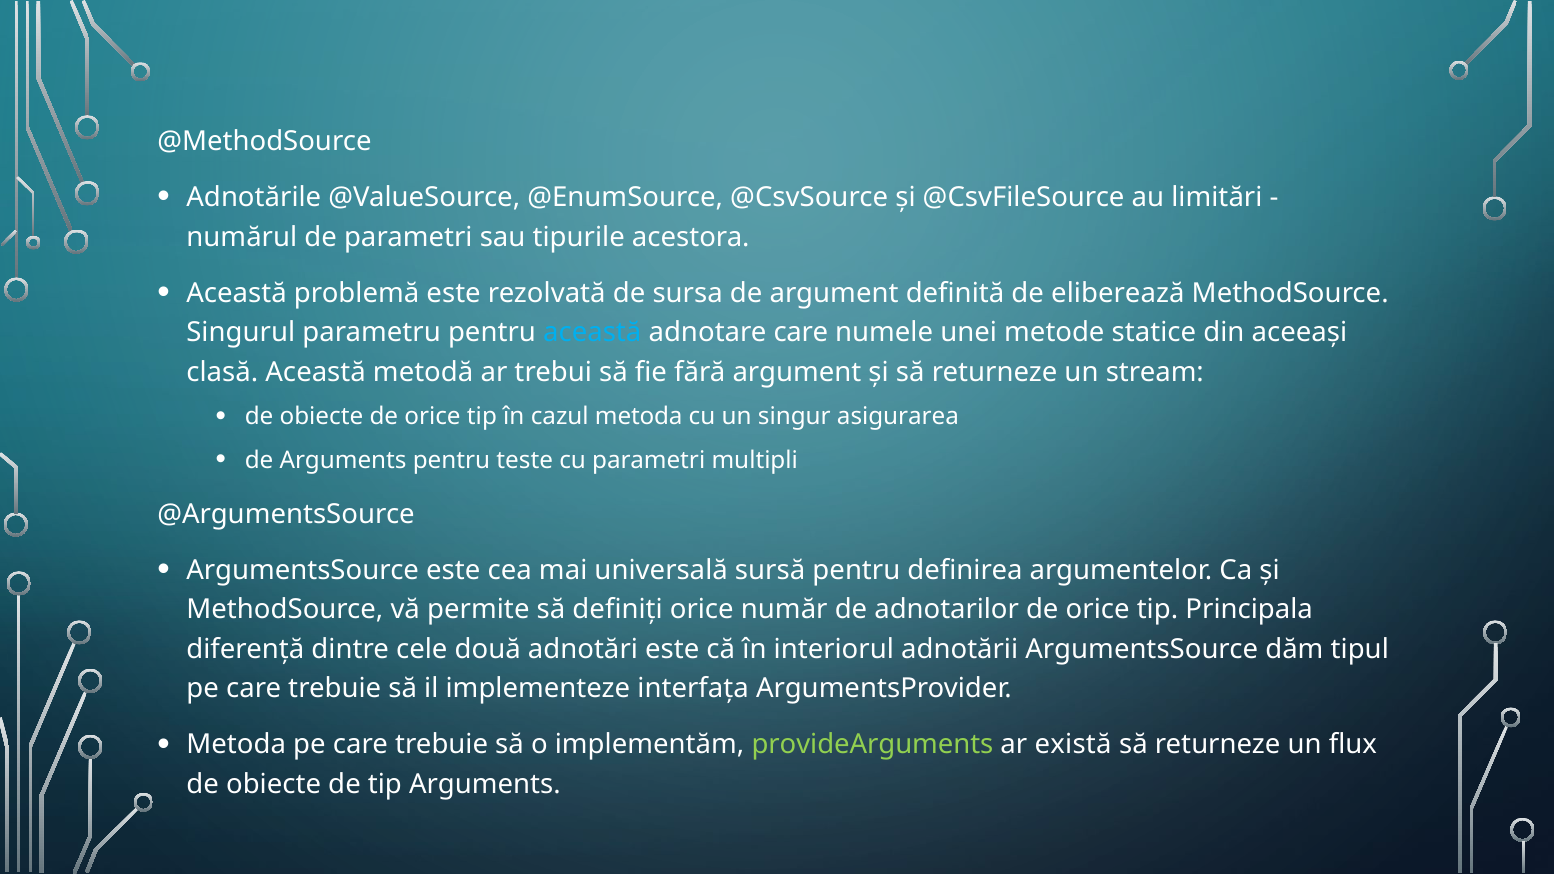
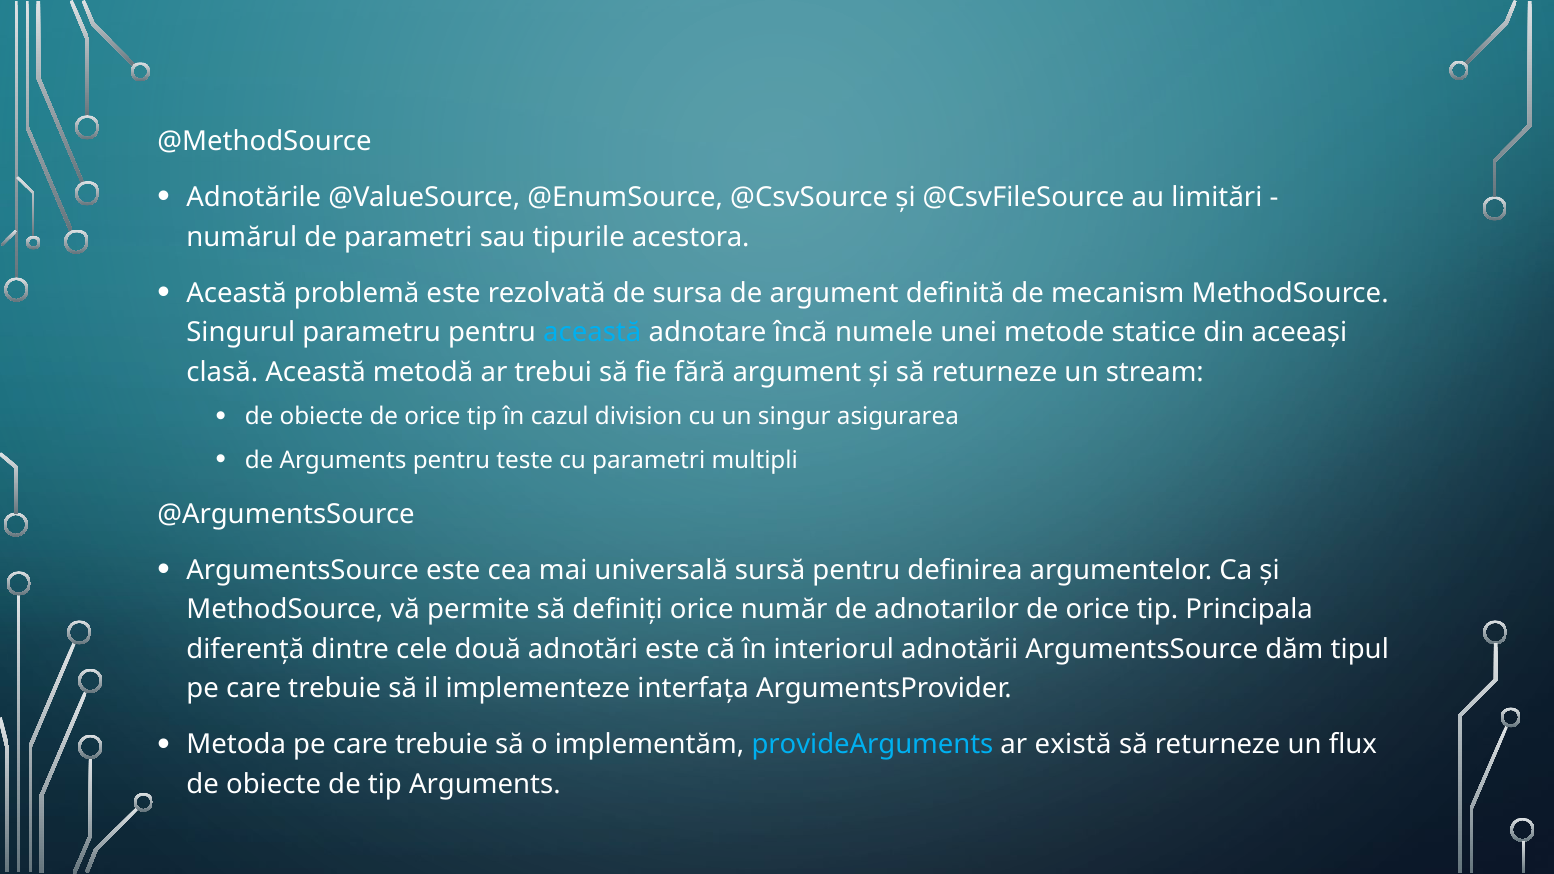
eliberează: eliberează -> mecanism (1118, 293)
adnotare care: care -> încă (801, 333)
cazul metoda: metoda -> division (639, 417)
provideArguments colour: light green -> light blue (872, 745)
